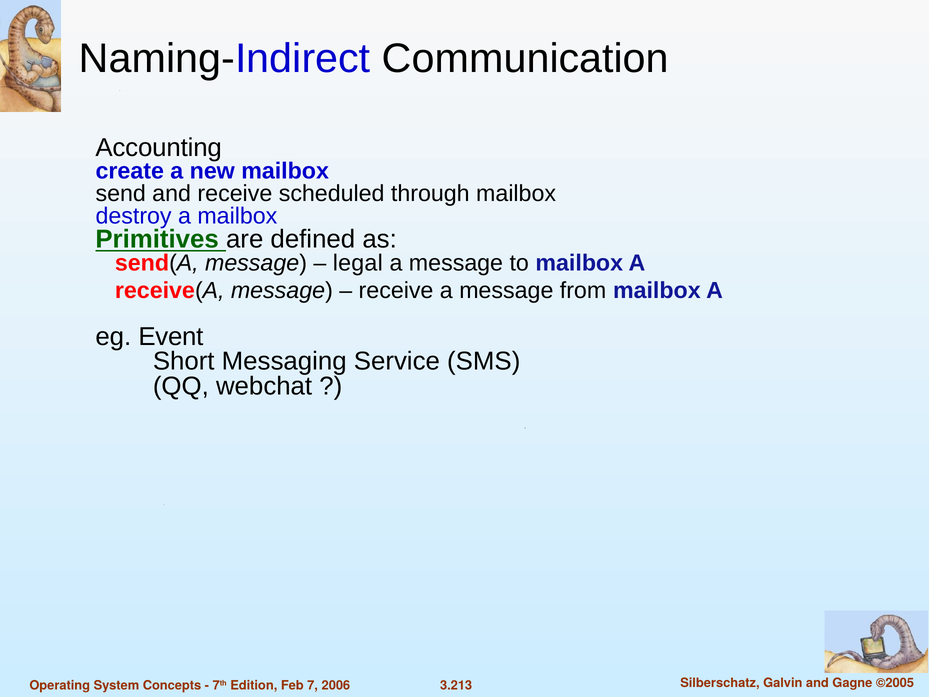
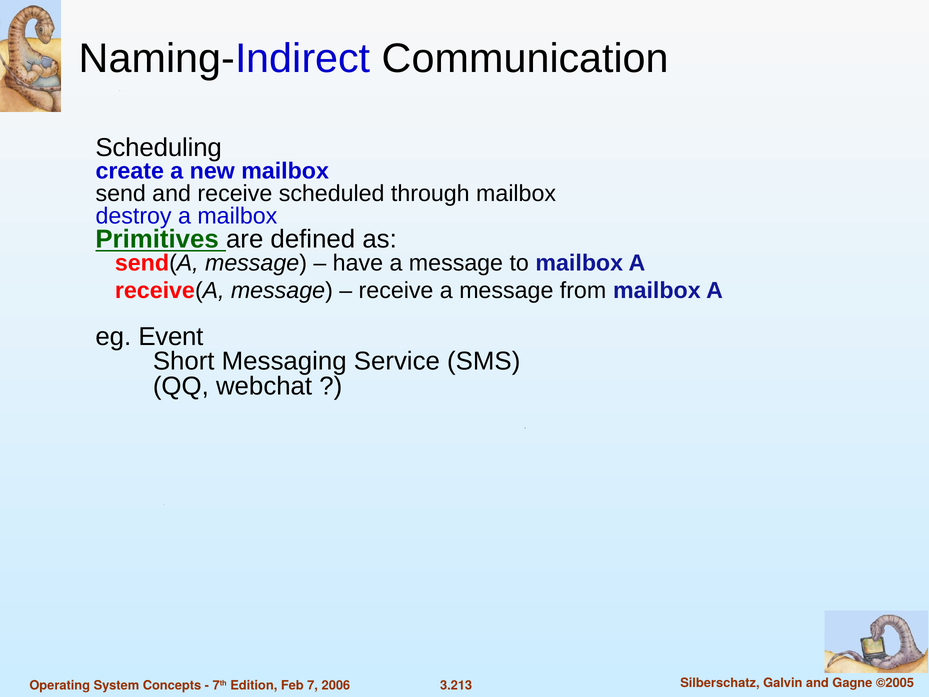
Accounting: Accounting -> Scheduling (159, 148)
legal: legal -> have (358, 263)
